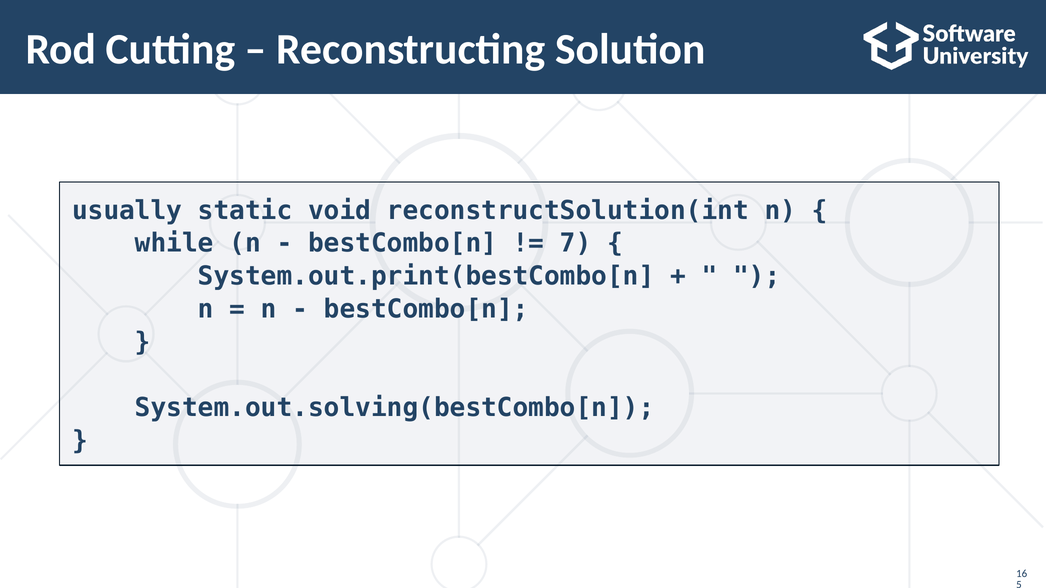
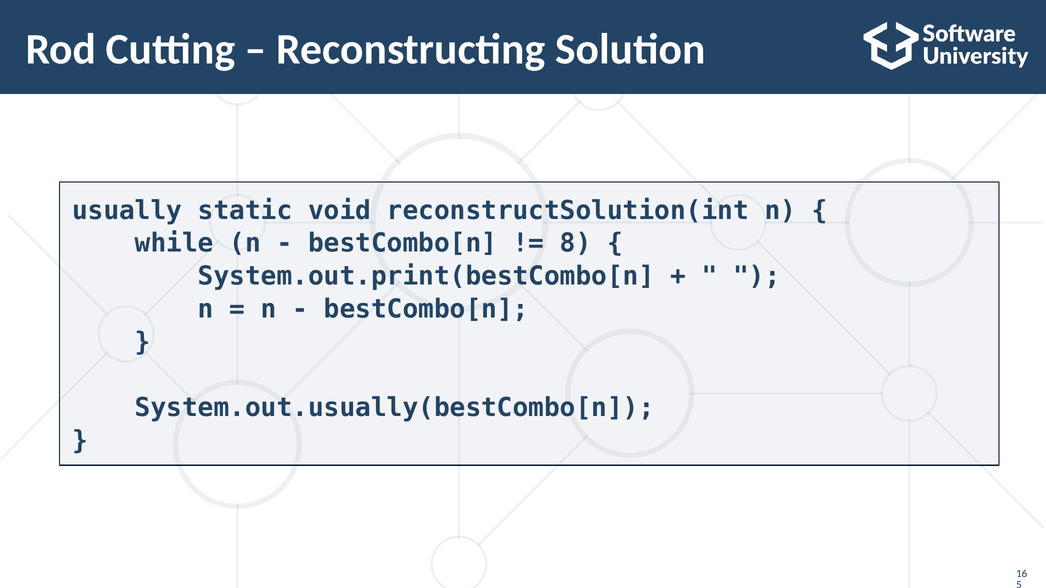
7: 7 -> 8 (576, 243)
System.out.solving(bestCombo[n: System.out.solving(bestCombo[n -> System.out.usually(bestCombo[n (395, 408)
